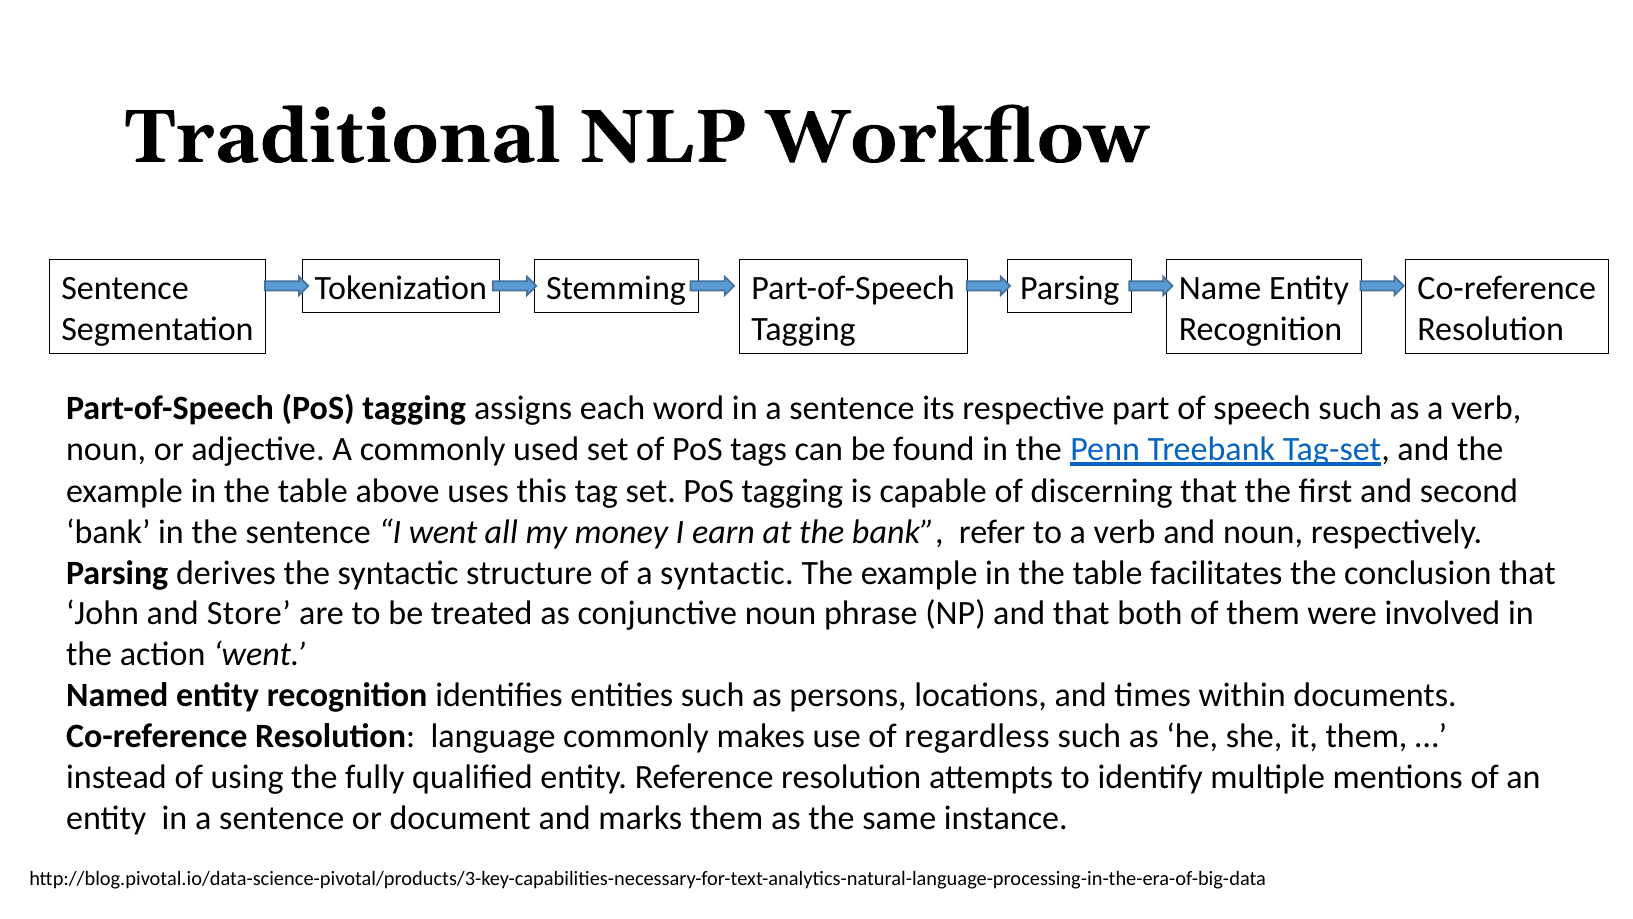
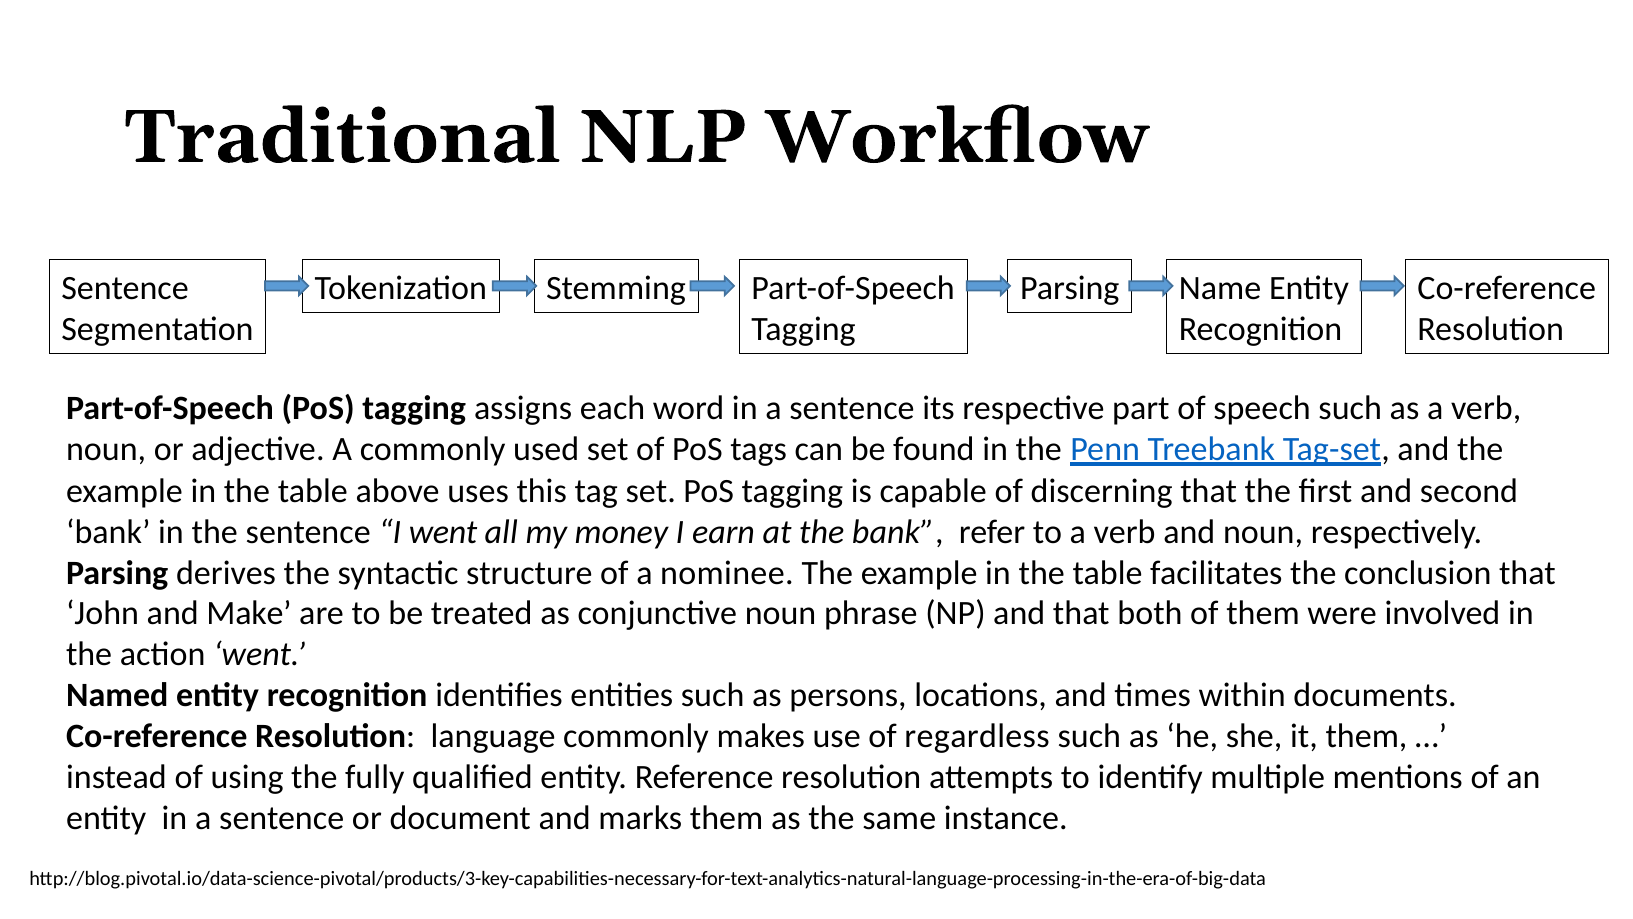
a syntactic: syntactic -> nominee (727, 573)
Store: Store -> Make (249, 613)
